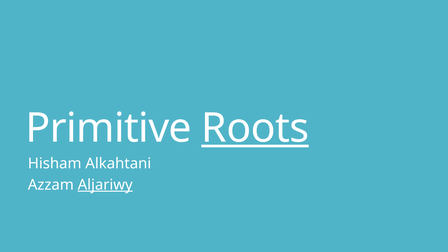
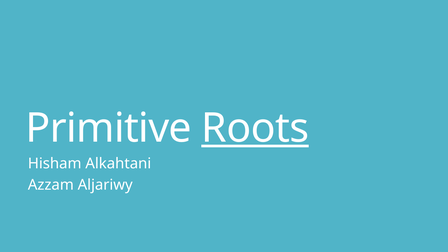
Aljariwy underline: present -> none (105, 185)
